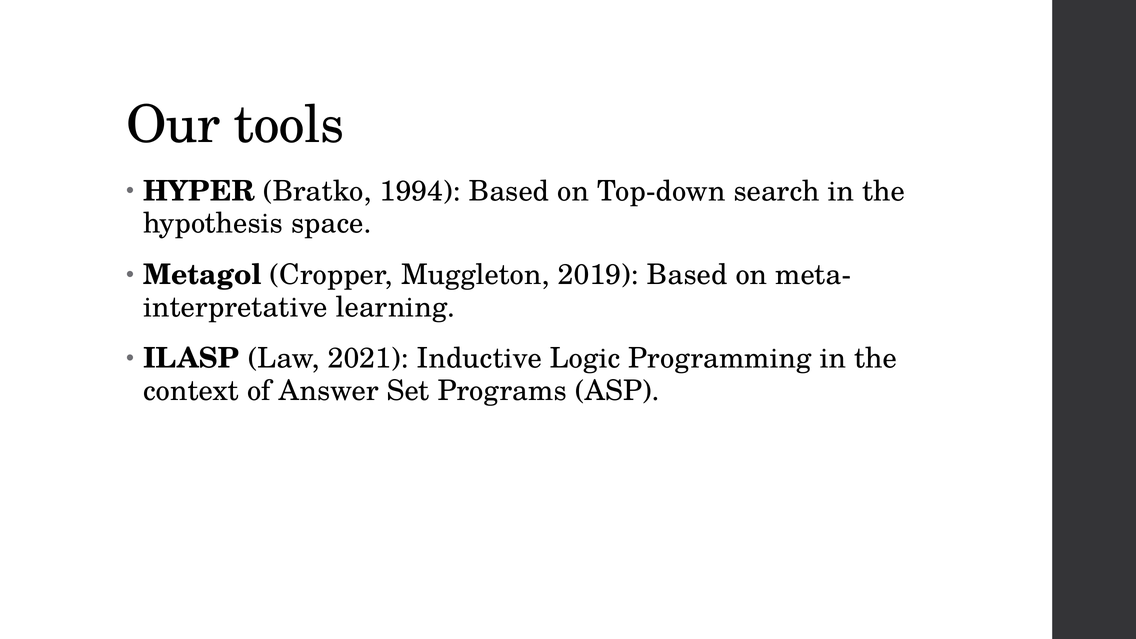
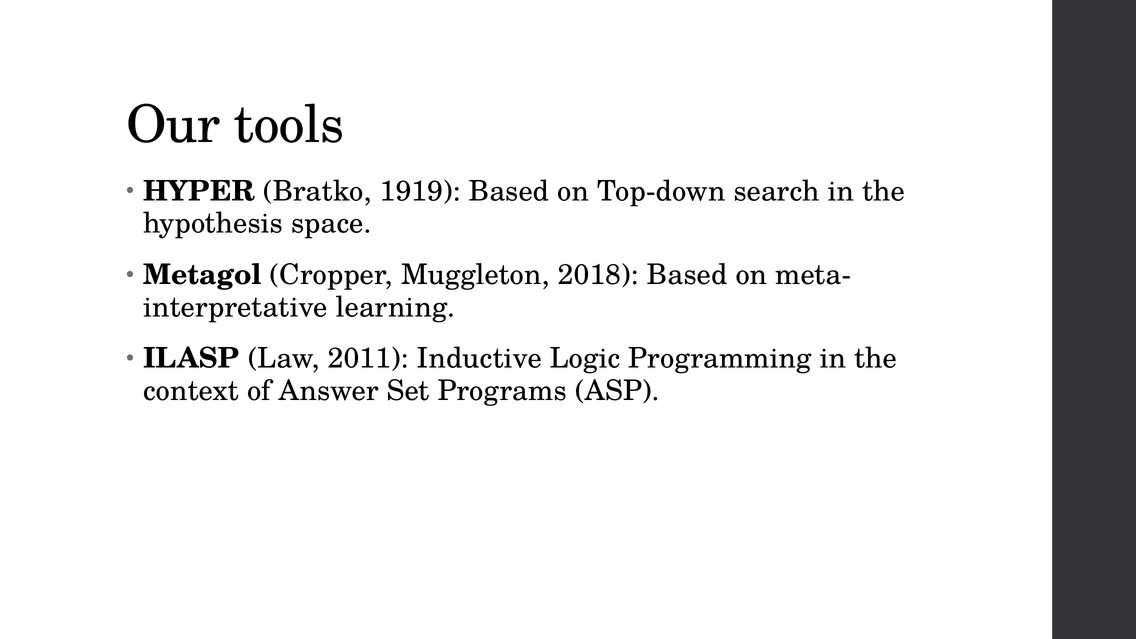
1994: 1994 -> 1919 (420, 191)
2019: 2019 -> 2018 (598, 275)
2021: 2021 -> 2011 (368, 359)
